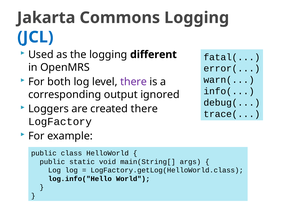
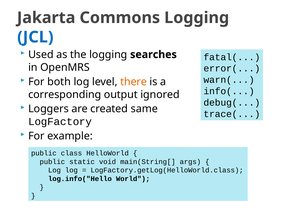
different: different -> searches (153, 54)
there colour: purple -> orange (134, 81)
created there: there -> same (144, 108)
